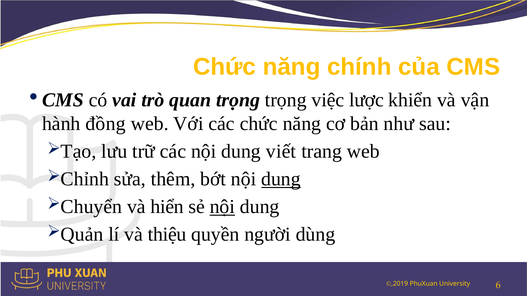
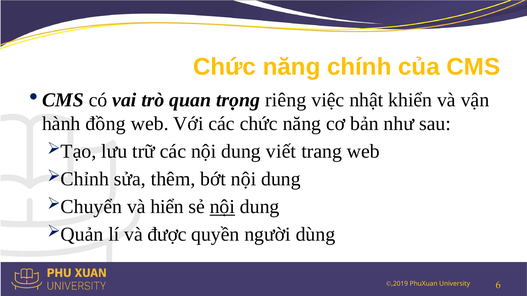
trọng trọng: trọng -> riêng (286, 100)
lược: lược -> nhật (366, 100)
dung underline: present -> none (281, 179)
thiệu: thiệu -> được (167, 235)
